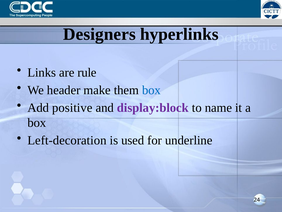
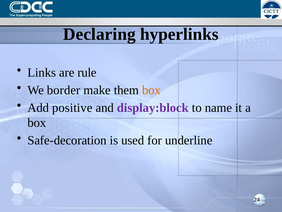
Designers: Designers -> Declaring (99, 34)
header: header -> border (64, 90)
box colour: blue -> orange (151, 90)
Left-decoration: Left-decoration -> Safe-decoration (67, 140)
